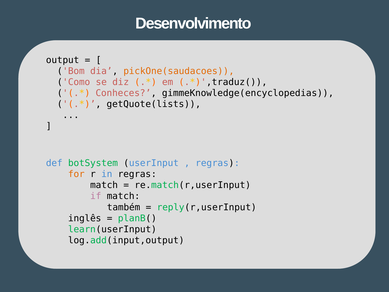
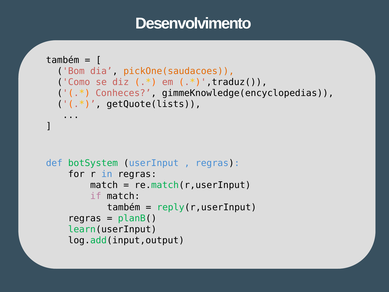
output: output -> também (63, 60)
for colour: orange -> black (76, 174)
inglês: inglês -> regras (85, 218)
